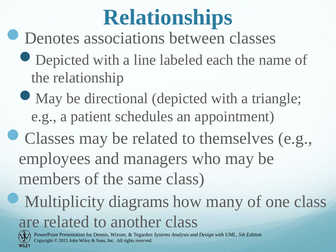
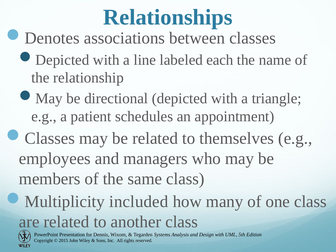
diagrams: diagrams -> included (139, 202)
